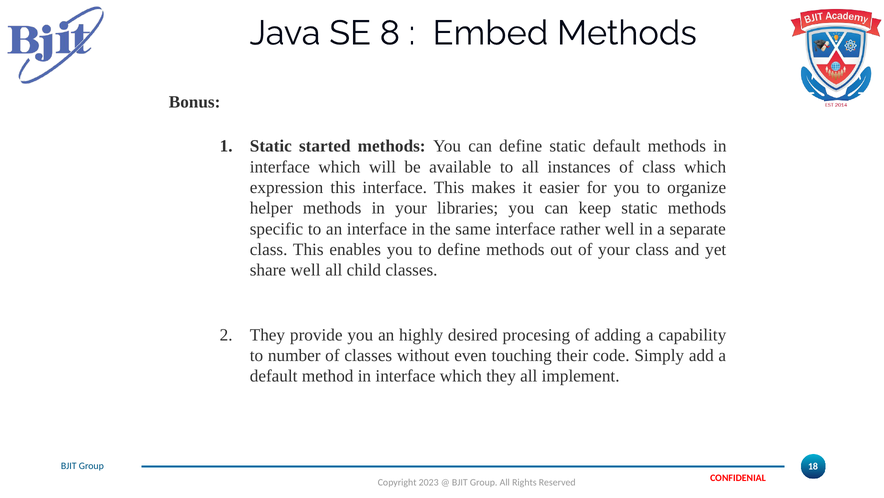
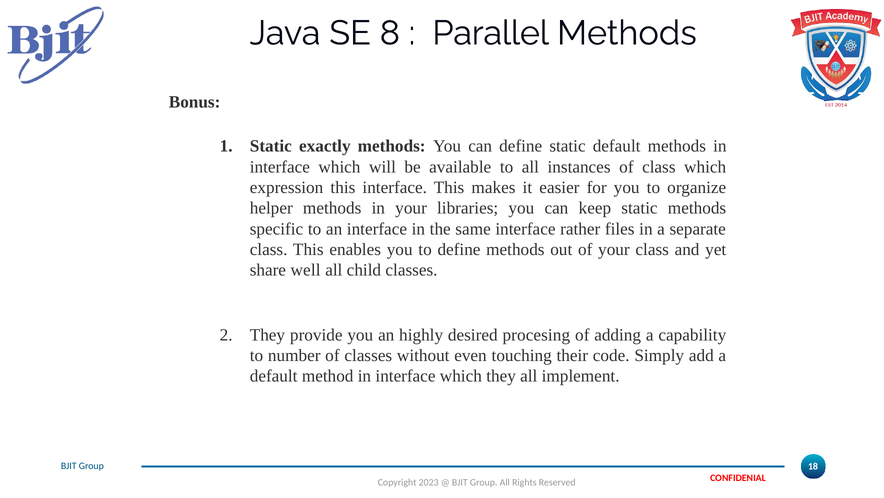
Embed: Embed -> Parallel (491, 33)
started: started -> exactly (325, 146)
rather well: well -> files (620, 229)
